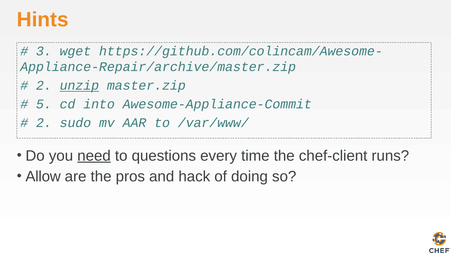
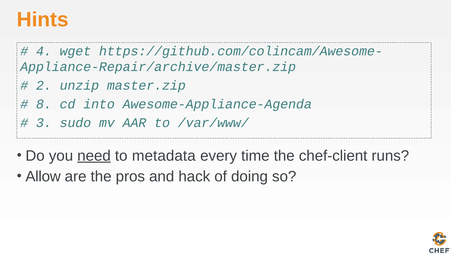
3: 3 -> 4 (44, 51)
unzip underline: present -> none (79, 86)
5: 5 -> 8 (44, 104)
Awesome-Appliance-Commit: Awesome-Appliance-Commit -> Awesome-Appliance-Agenda (217, 104)
2: 2 -> 3 (44, 123)
questions: questions -> metadata (164, 156)
